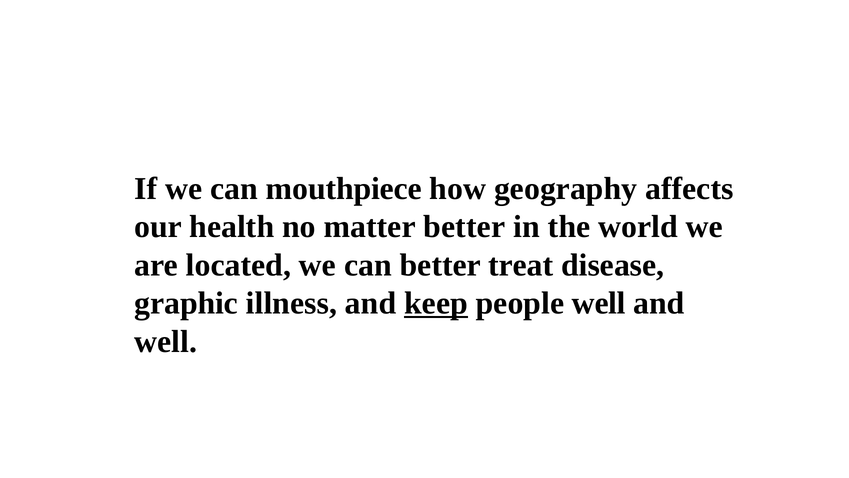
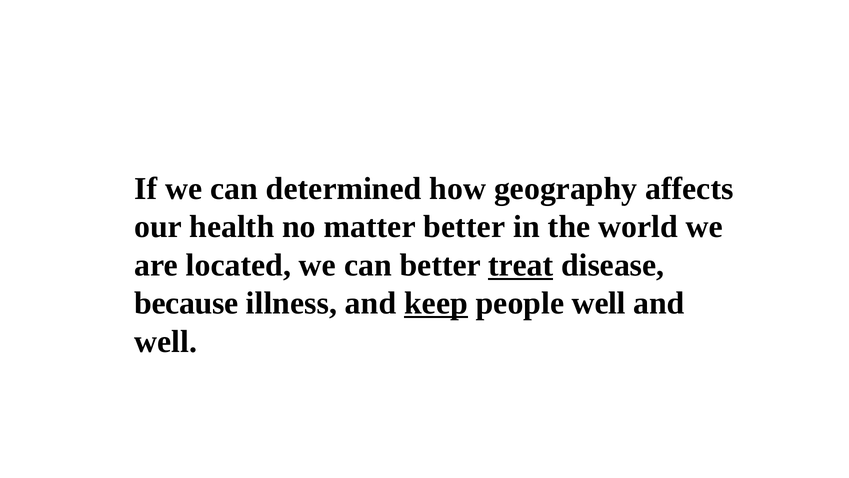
mouthpiece: mouthpiece -> determined (344, 188)
treat underline: none -> present (521, 265)
graphic: graphic -> because (186, 303)
